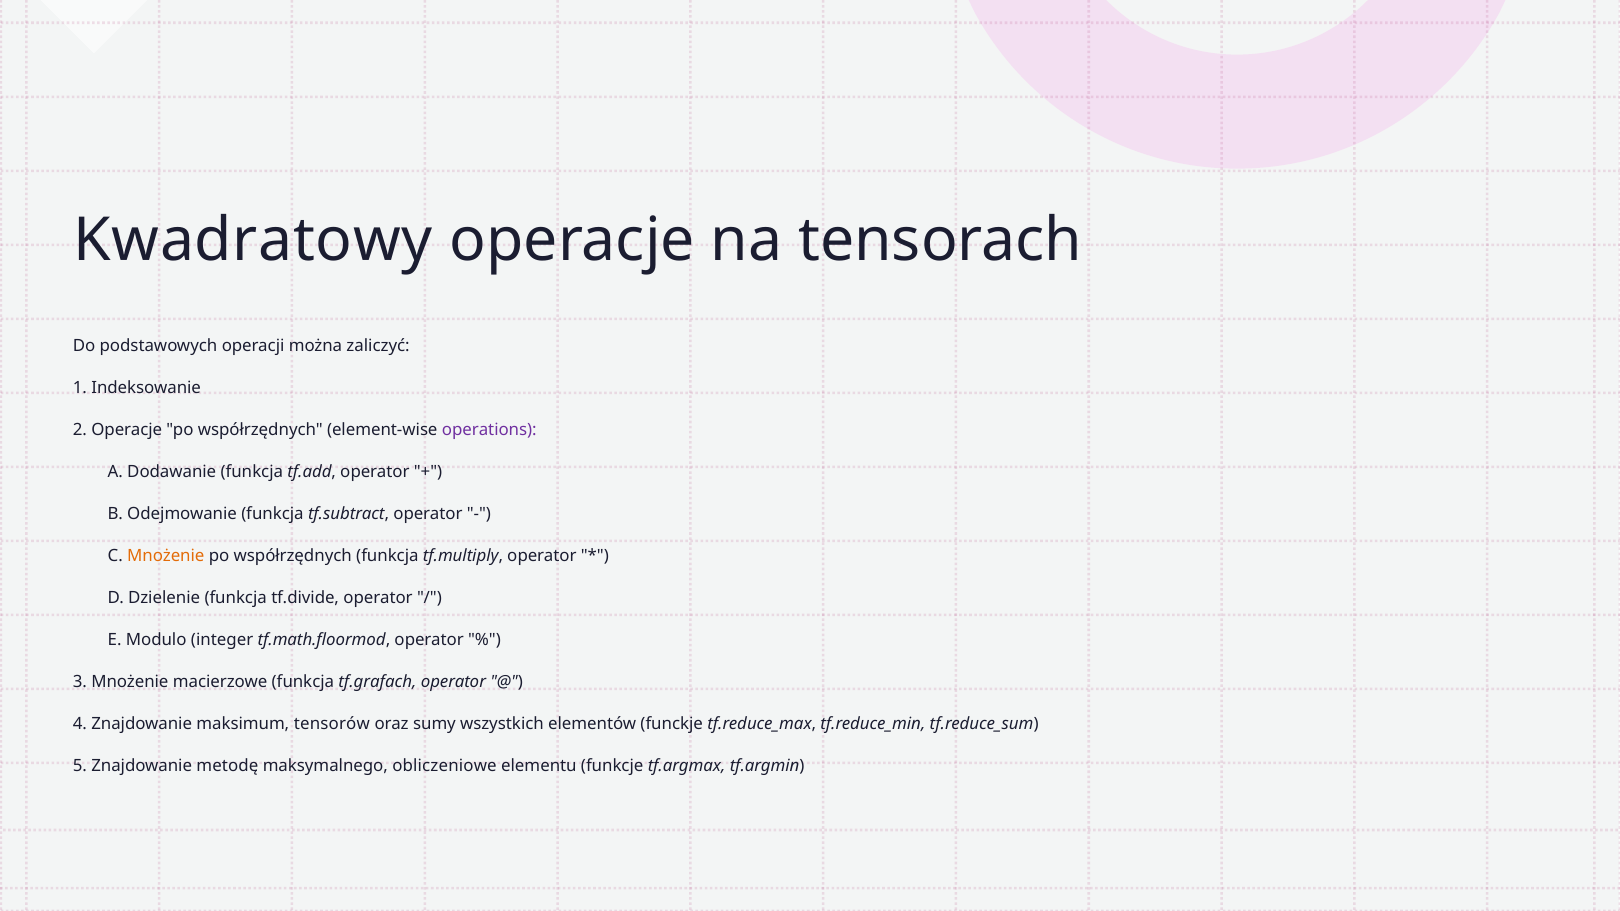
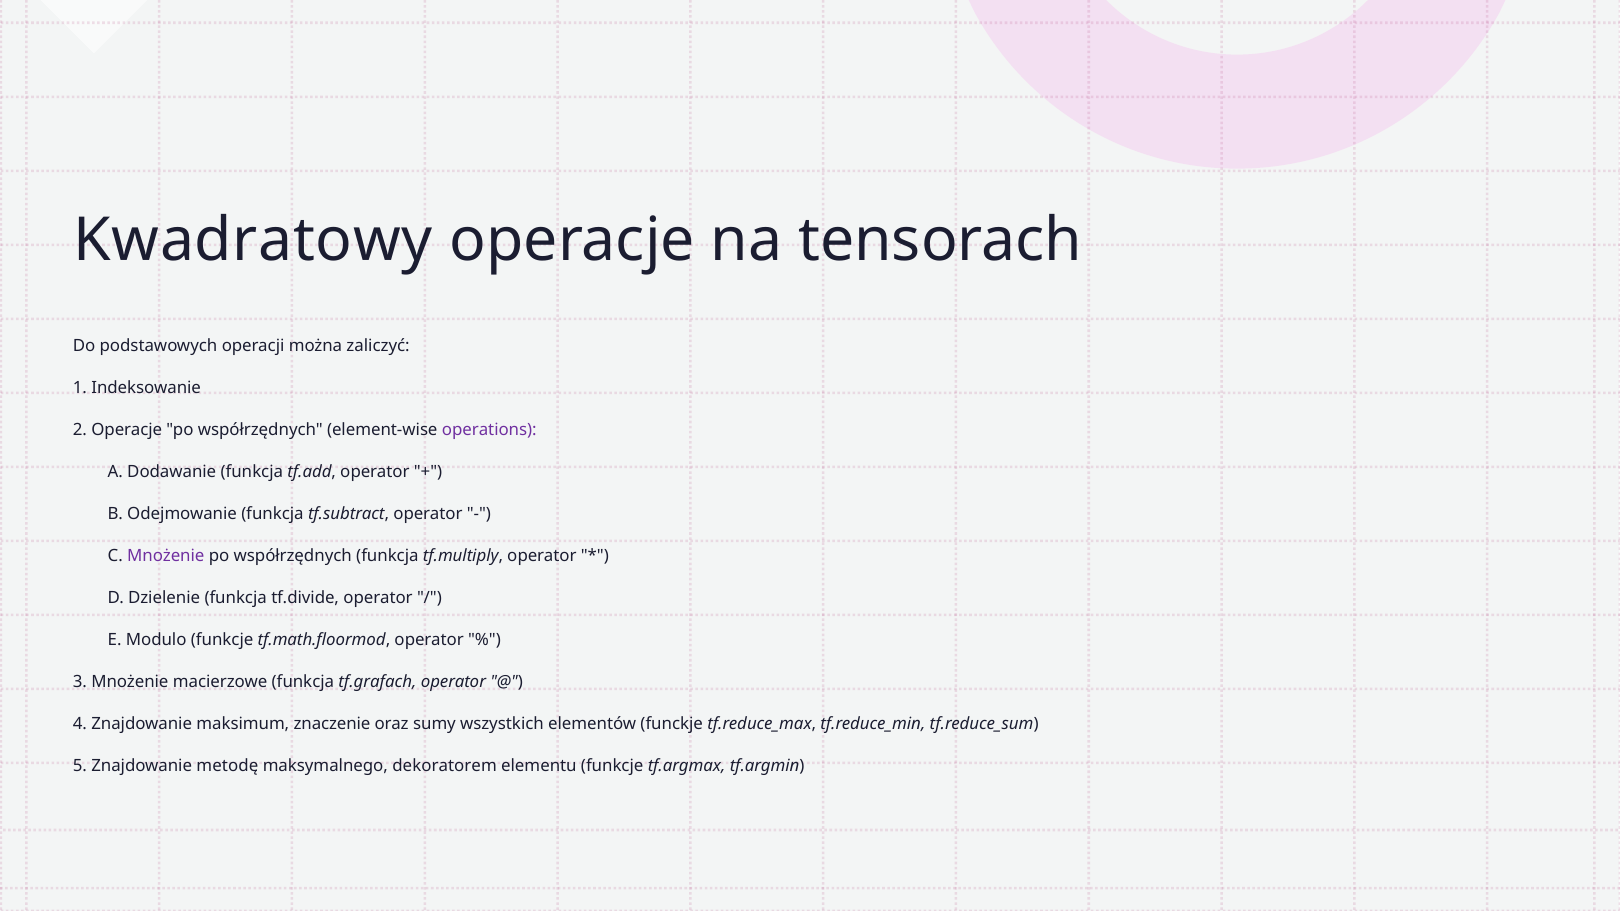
Mnożenie colour: orange -> purple (166, 556)
Modulo integer: integer -> funkcje (222, 640)
tensorów: tensorów -> znaczenie (332, 724)
obliczeniowe: obliczeniowe -> dekoratorem (445, 766)
